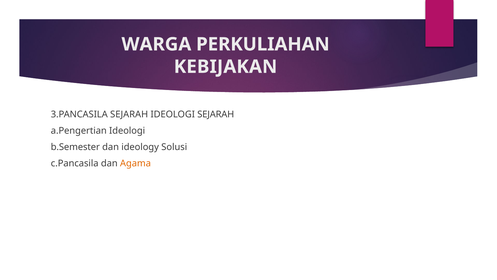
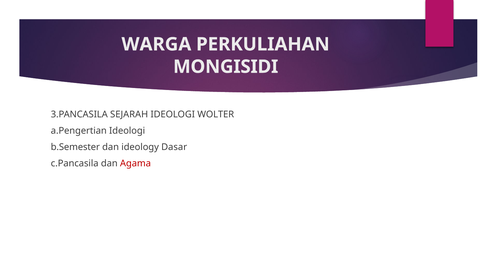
KEBIJAKAN: KEBIJAKAN -> MONGISIDI (226, 67)
IDEOLOGI SEJARAH: SEJARAH -> WOLTER (216, 114)
Solusi: Solusi -> Dasar (174, 147)
Agama colour: orange -> red (135, 163)
